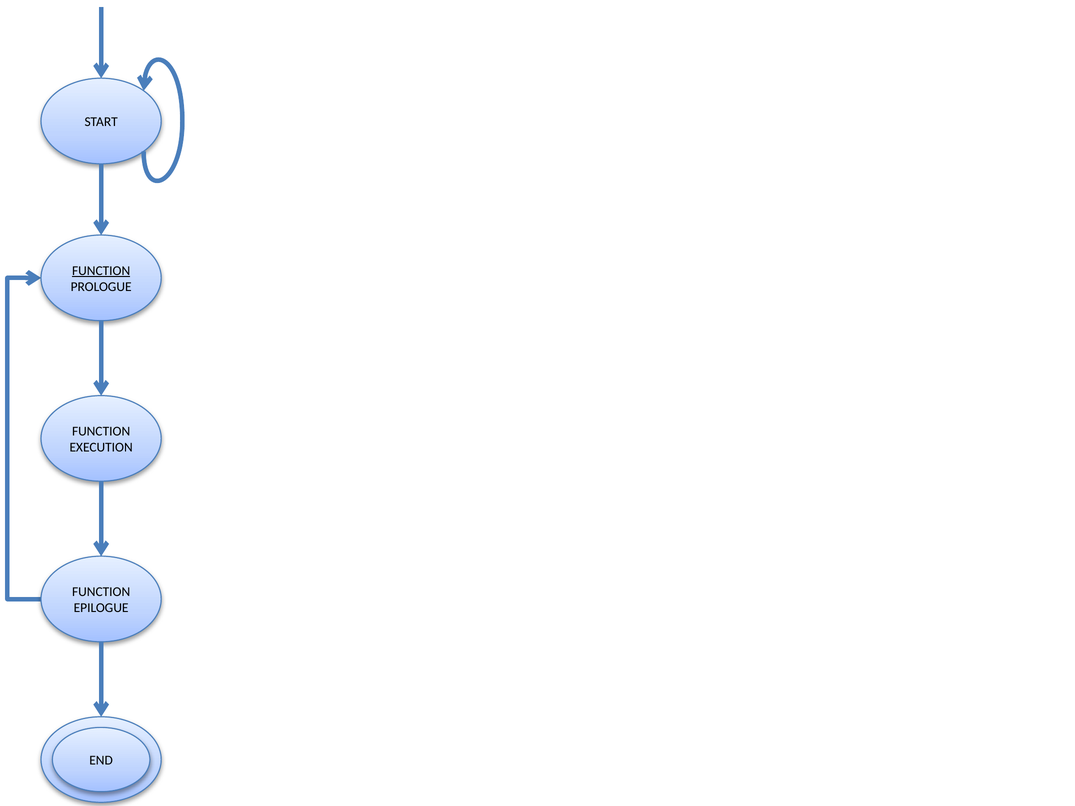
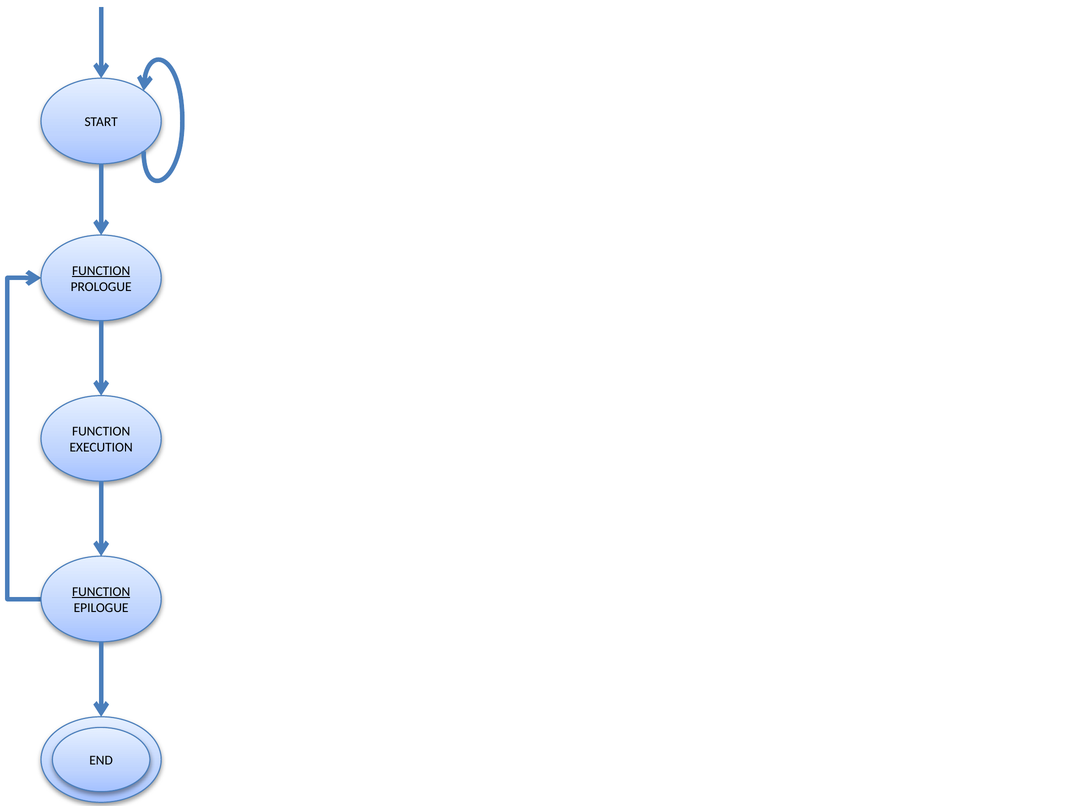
FUNCTION underline: none -> present (101, 592)
